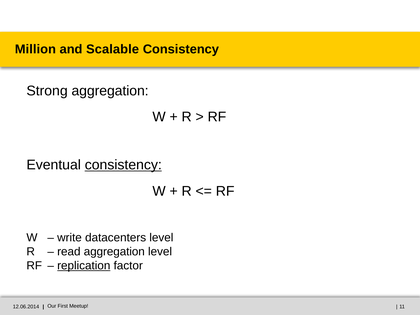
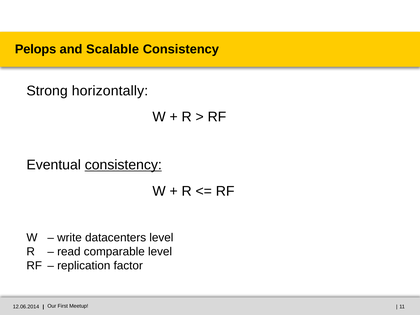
Million: Million -> Pelops (36, 49)
Strong aggregation: aggregation -> horizontally (110, 91)
read aggregation: aggregation -> comparable (114, 252)
replication underline: present -> none (84, 266)
